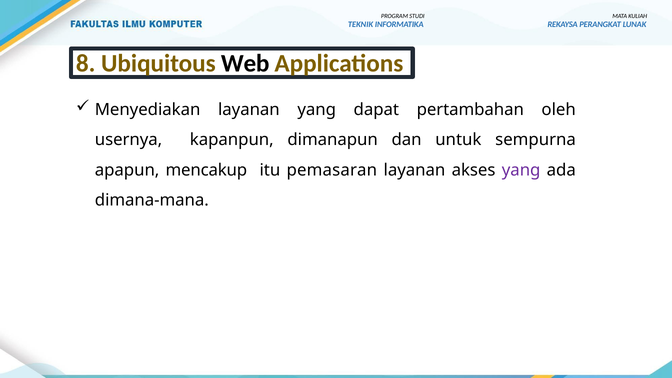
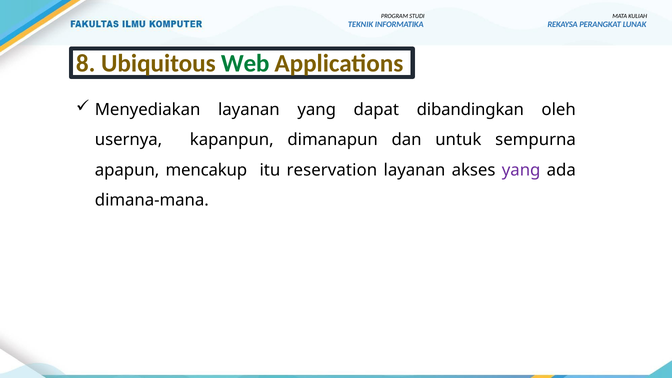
Web colour: black -> green (245, 64)
pertambahan: pertambahan -> dibandingkan (470, 110)
pemasaran: pemasaran -> reservation (332, 170)
